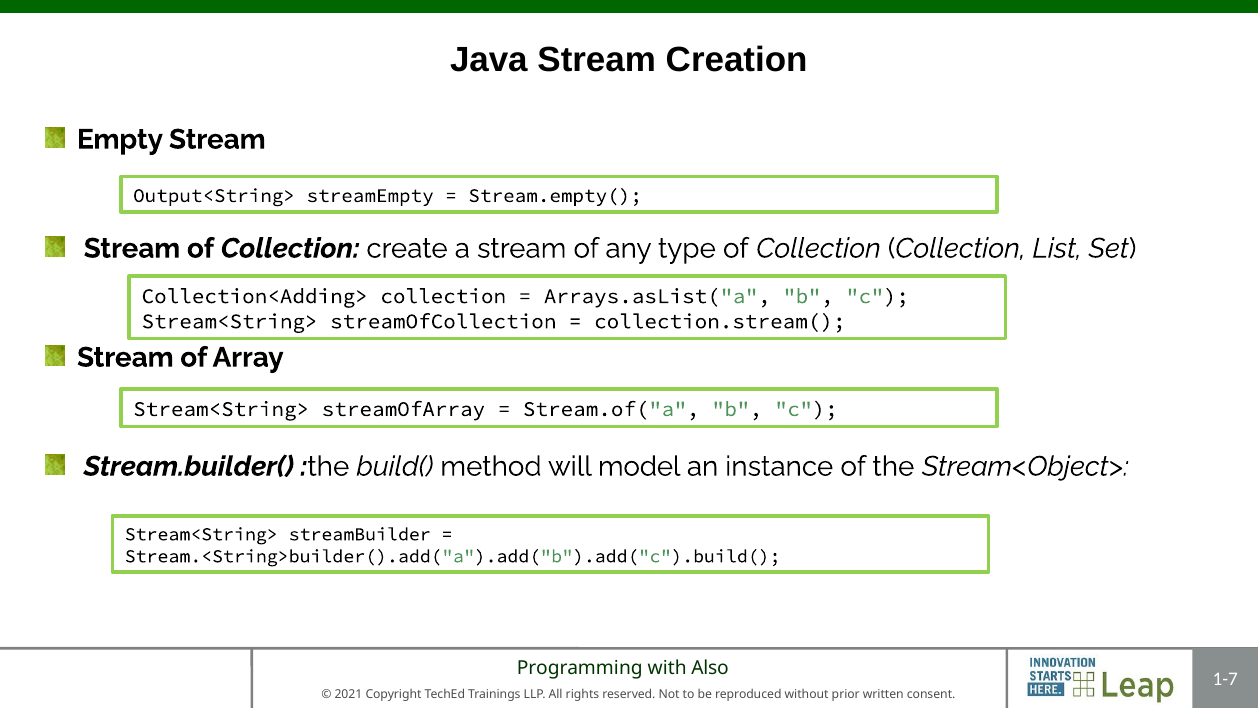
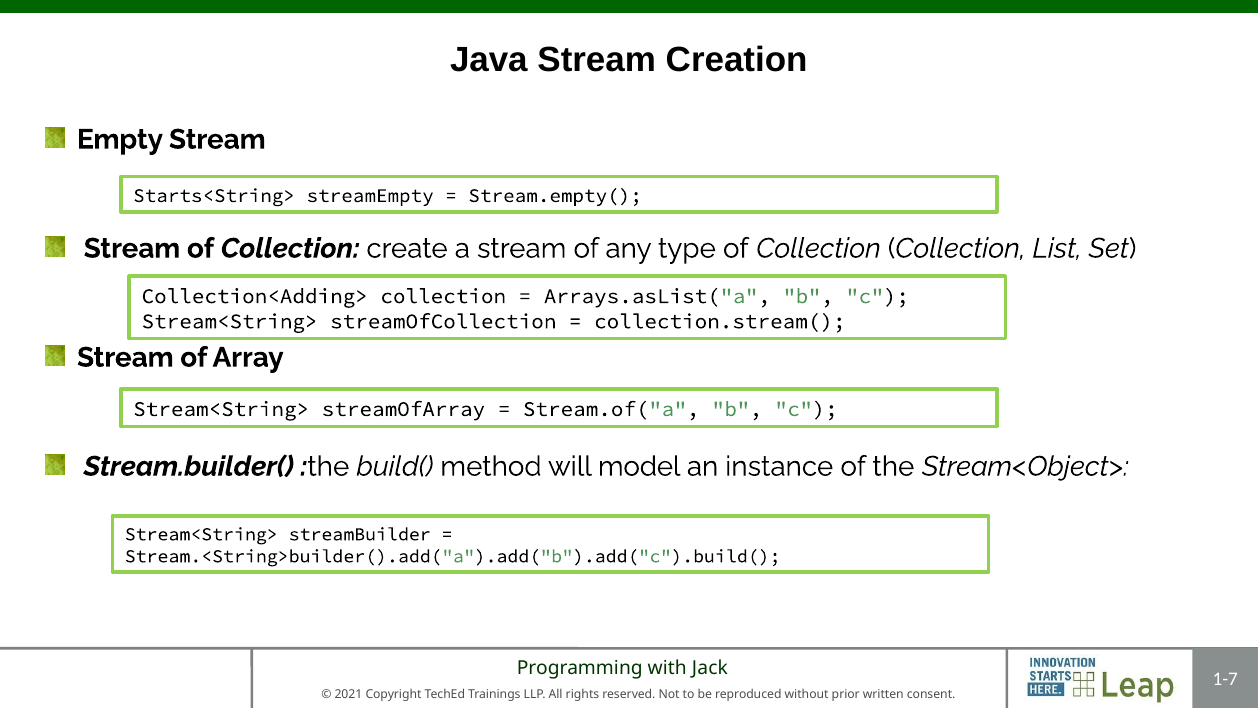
Output<String>: Output<String> -> Starts<String> (214, 196)
Also: Also -> Jack (710, 668)
